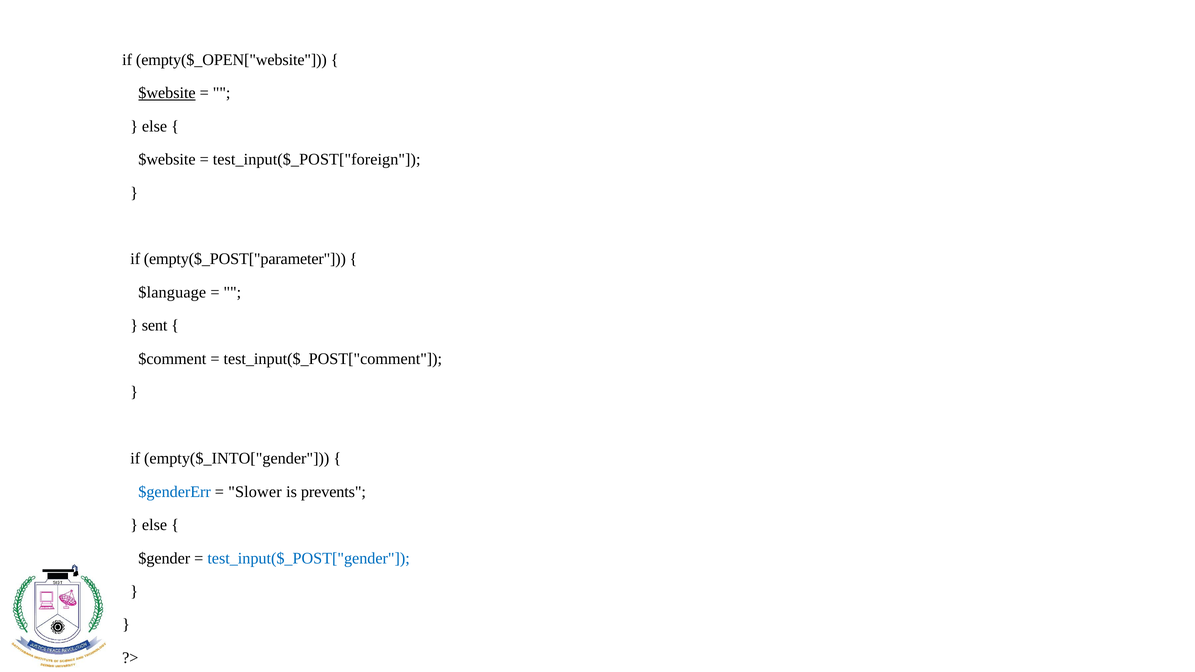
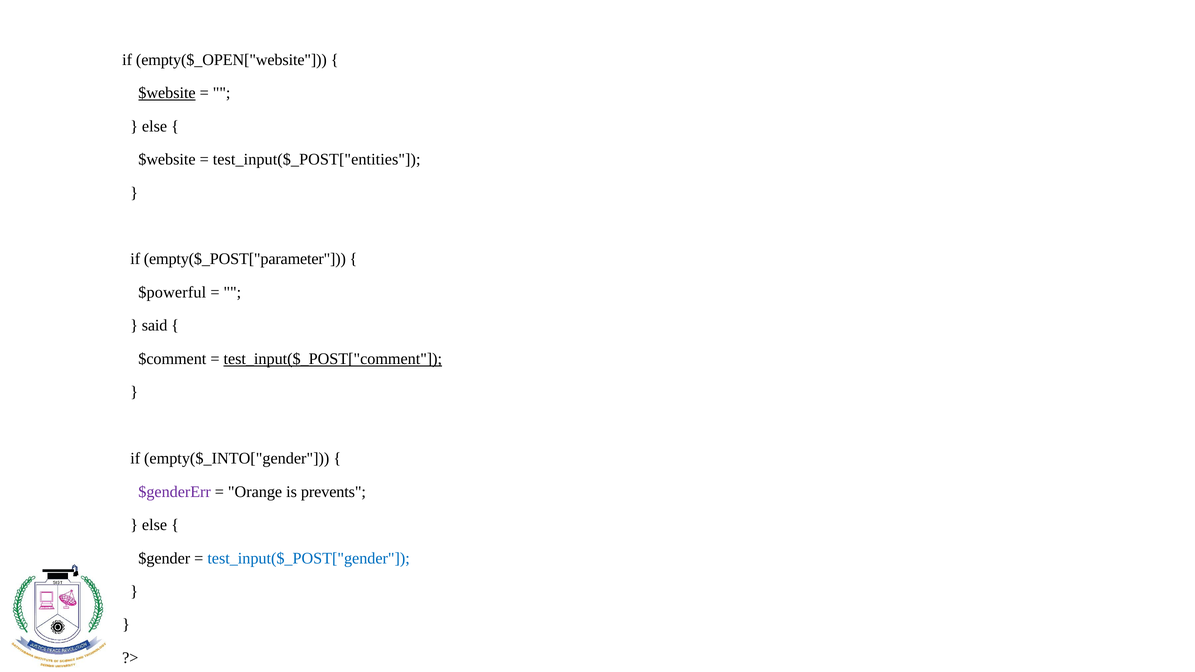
test_input($_POST["foreign: test_input($_POST["foreign -> test_input($_POST["entities (317, 159)
$language: $language -> $powerful (172, 292)
sent: sent -> said (155, 326)
test_input($_POST["comment underline: none -> present (333, 359)
$genderErr colour: blue -> purple (175, 492)
Slower: Slower -> Orange (255, 492)
